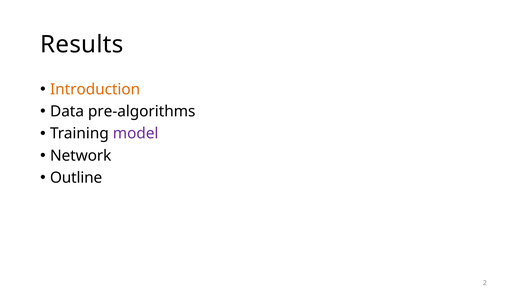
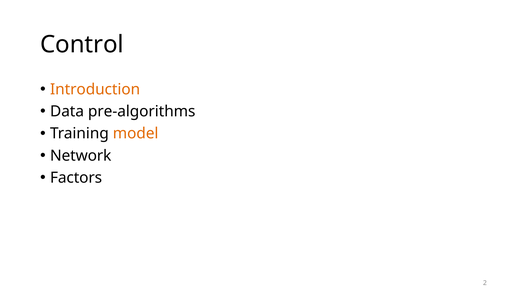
Results: Results -> Control (82, 44)
model colour: purple -> orange (136, 133)
Outline: Outline -> Factors (76, 177)
